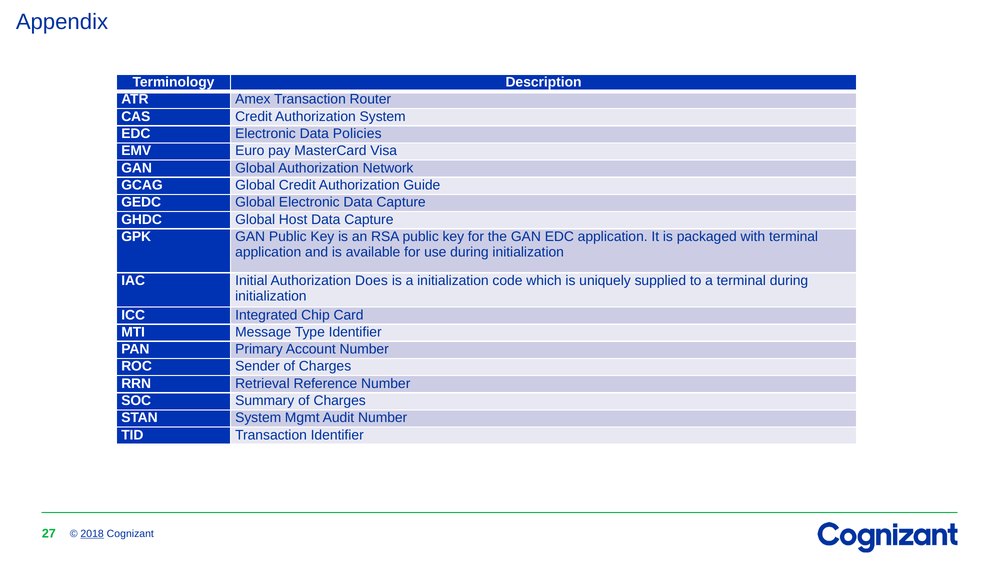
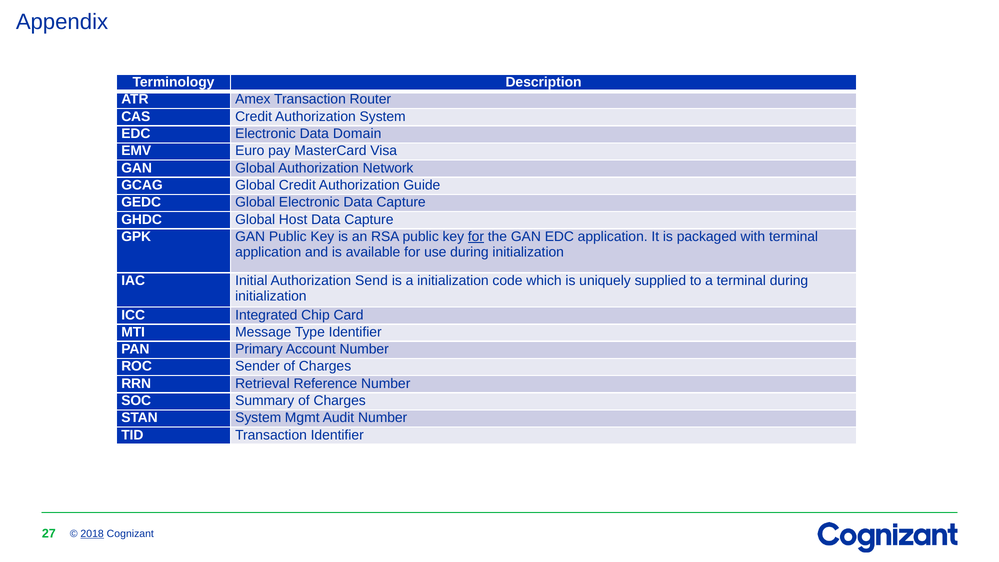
Policies: Policies -> Domain (357, 134)
for underline: none -> present (476, 237)
Does: Does -> Send (371, 281)
